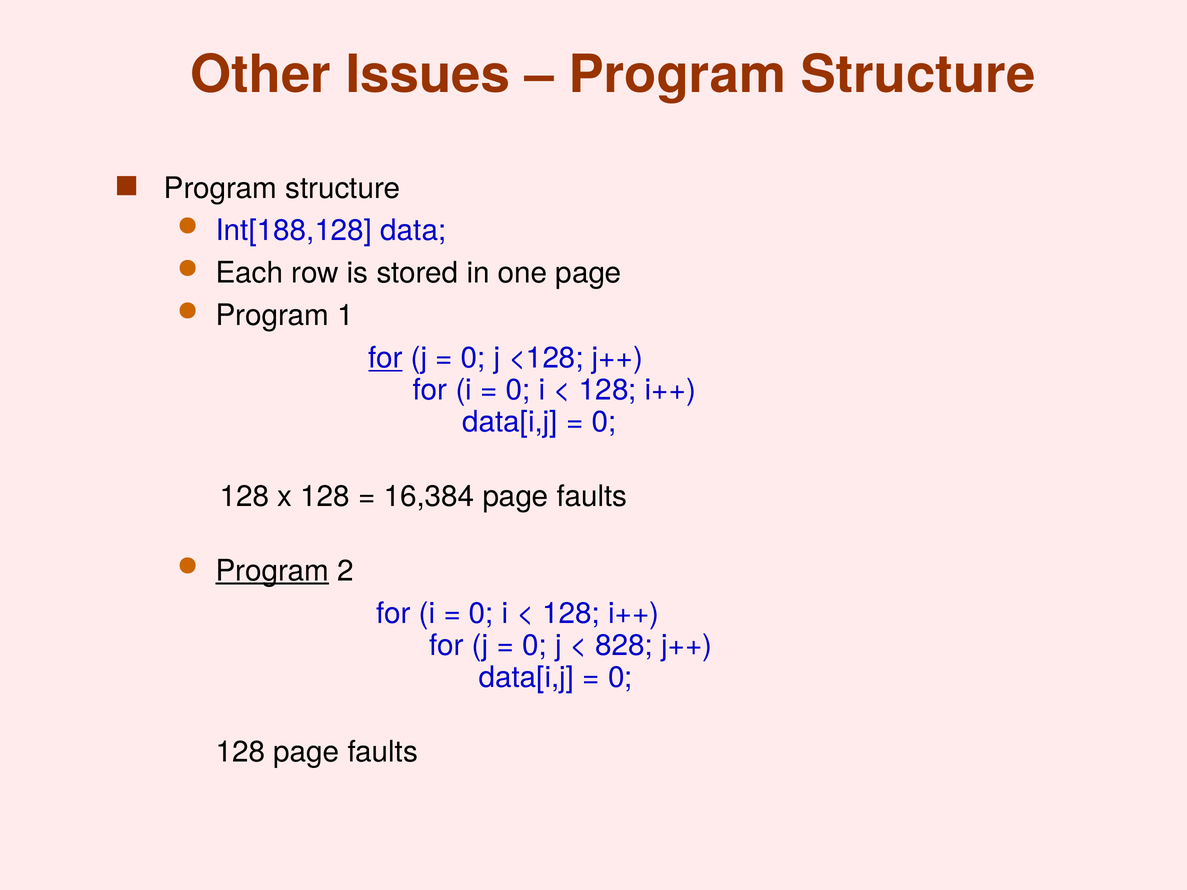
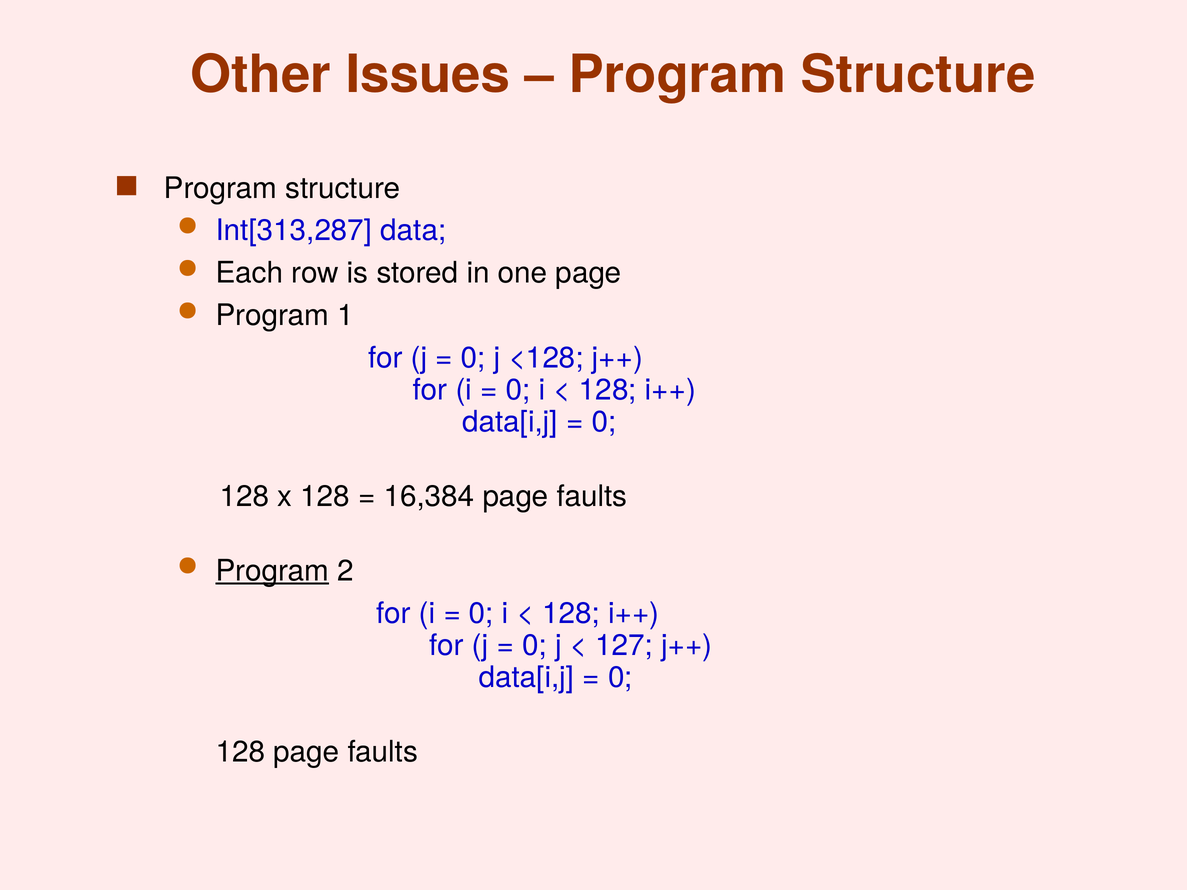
Int[188,128: Int[188,128 -> Int[313,287 (294, 231)
for underline: present -> none (385, 358)
828: 828 -> 127 (624, 646)
